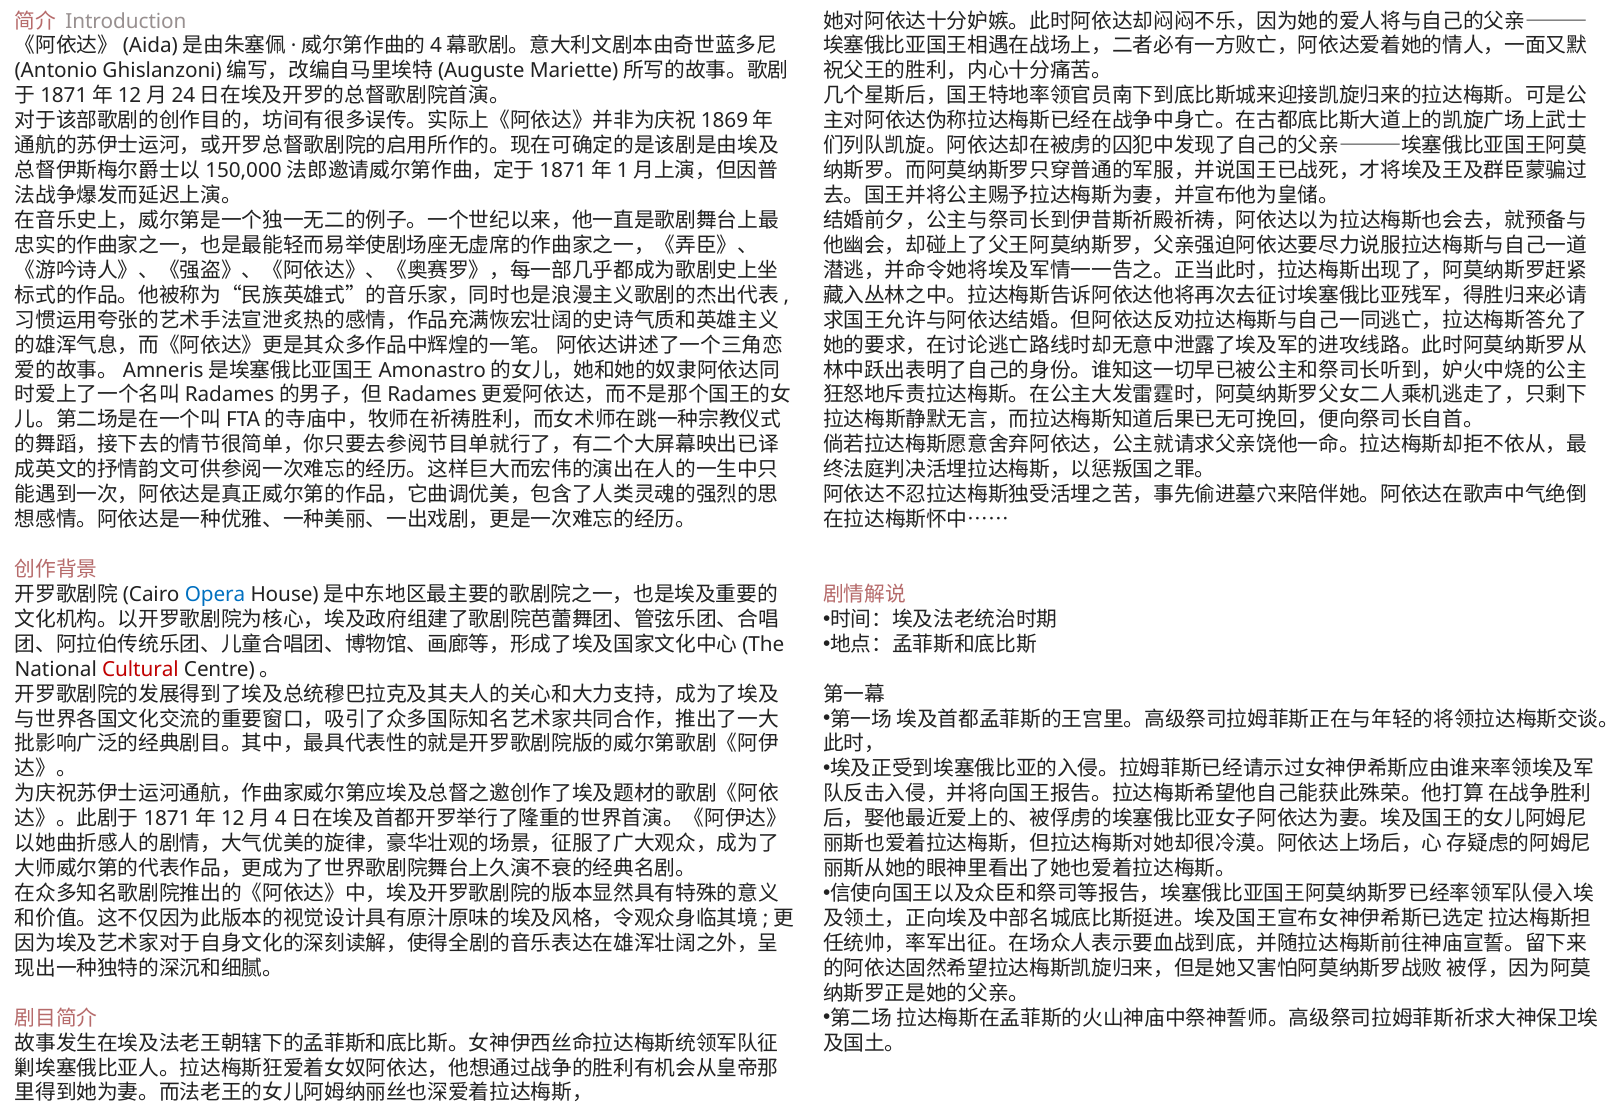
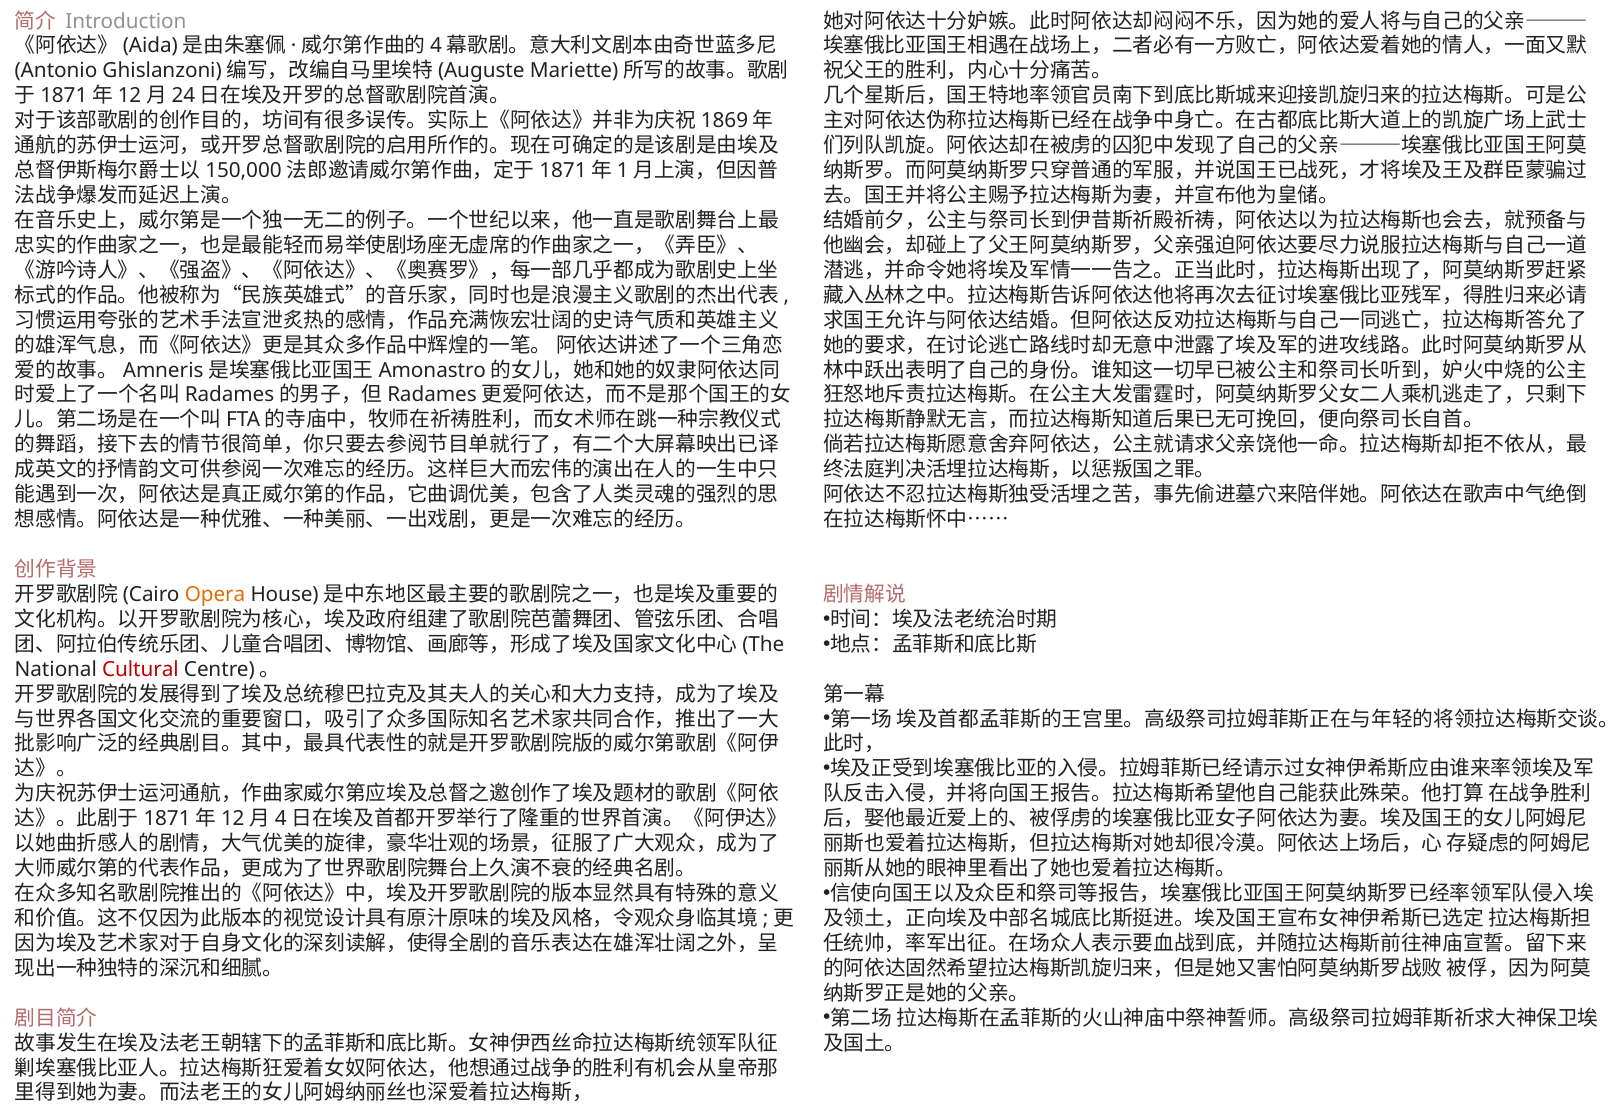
Opera colour: blue -> orange (215, 594)
